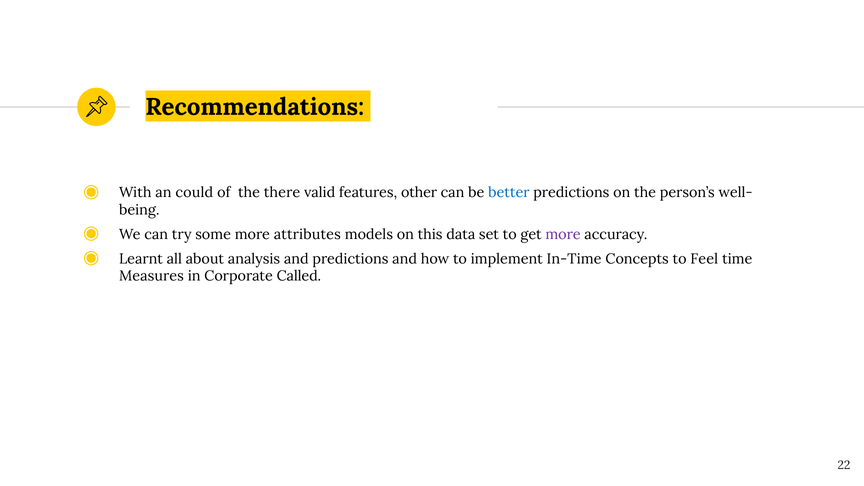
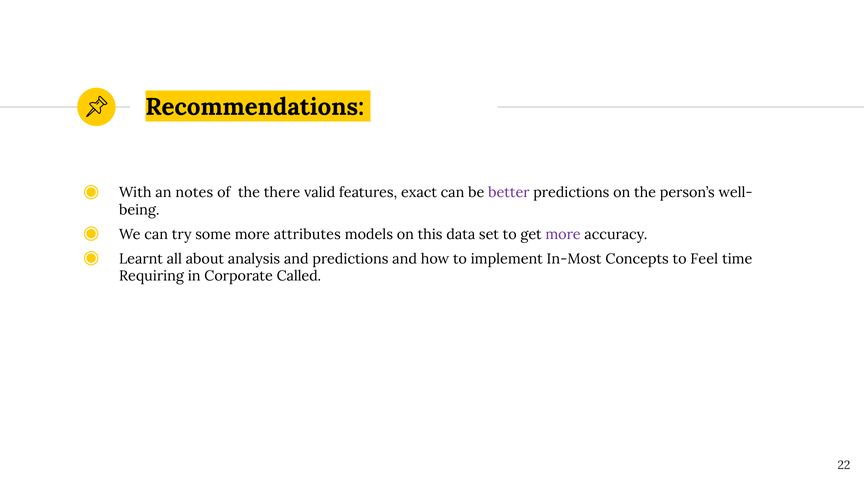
could: could -> notes (194, 193)
other: other -> exact (419, 193)
better colour: blue -> purple (509, 193)
In-Time: In-Time -> In-Most (574, 259)
Measures: Measures -> Requiring (152, 276)
